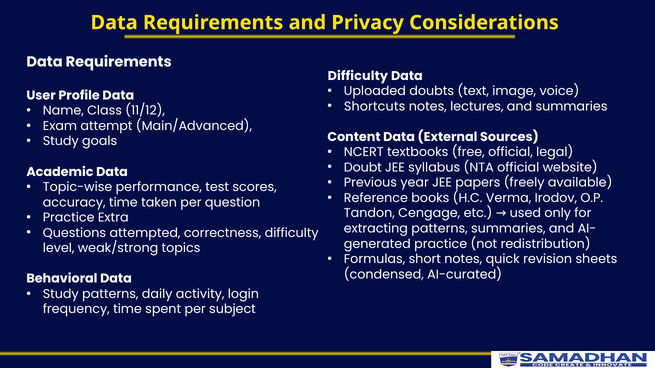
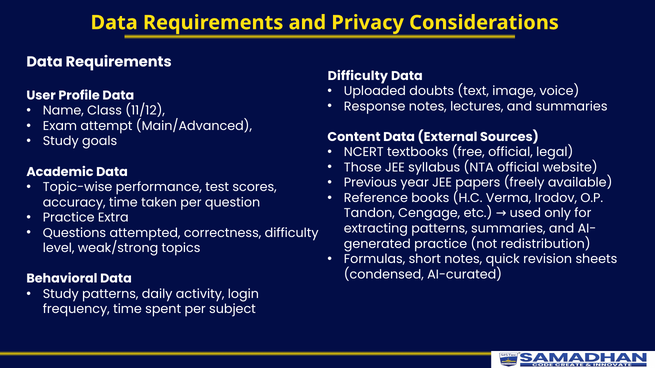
Shortcuts: Shortcuts -> Response (375, 107)
Doubt: Doubt -> Those (363, 168)
